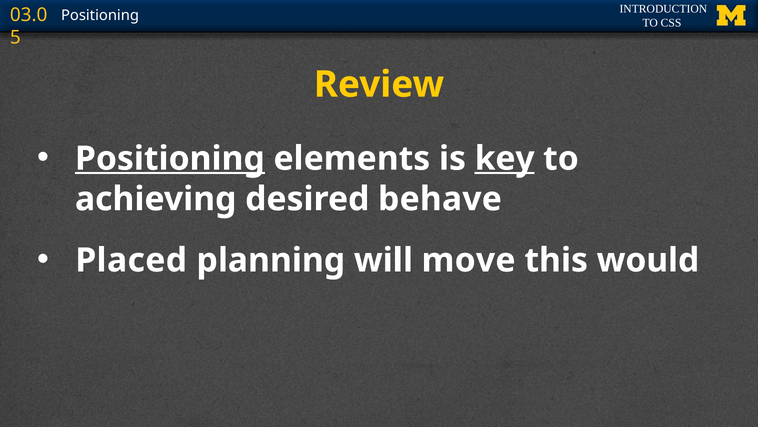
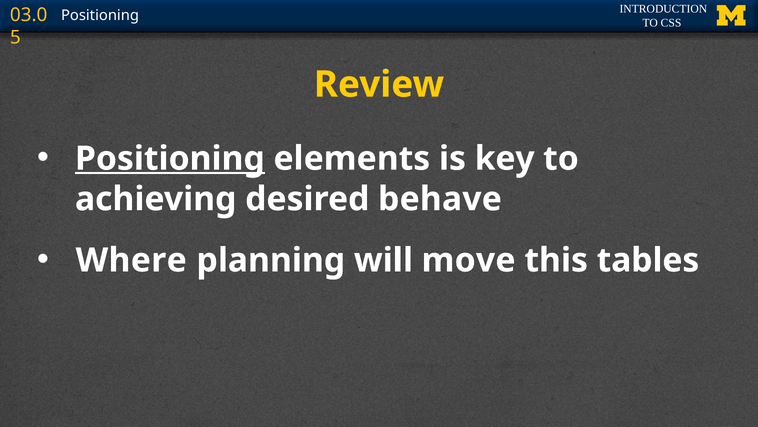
key underline: present -> none (505, 158)
Placed: Placed -> Where (131, 260)
would: would -> tables (648, 260)
